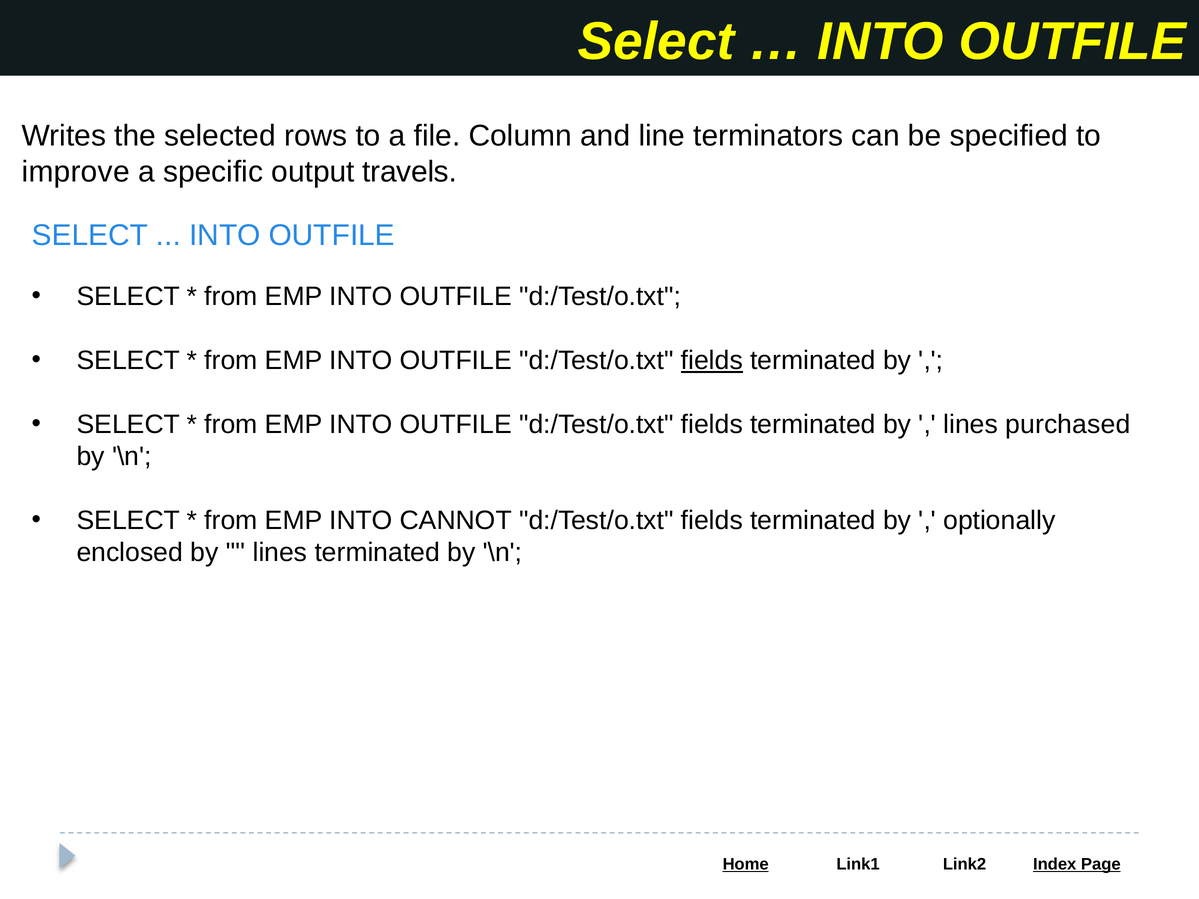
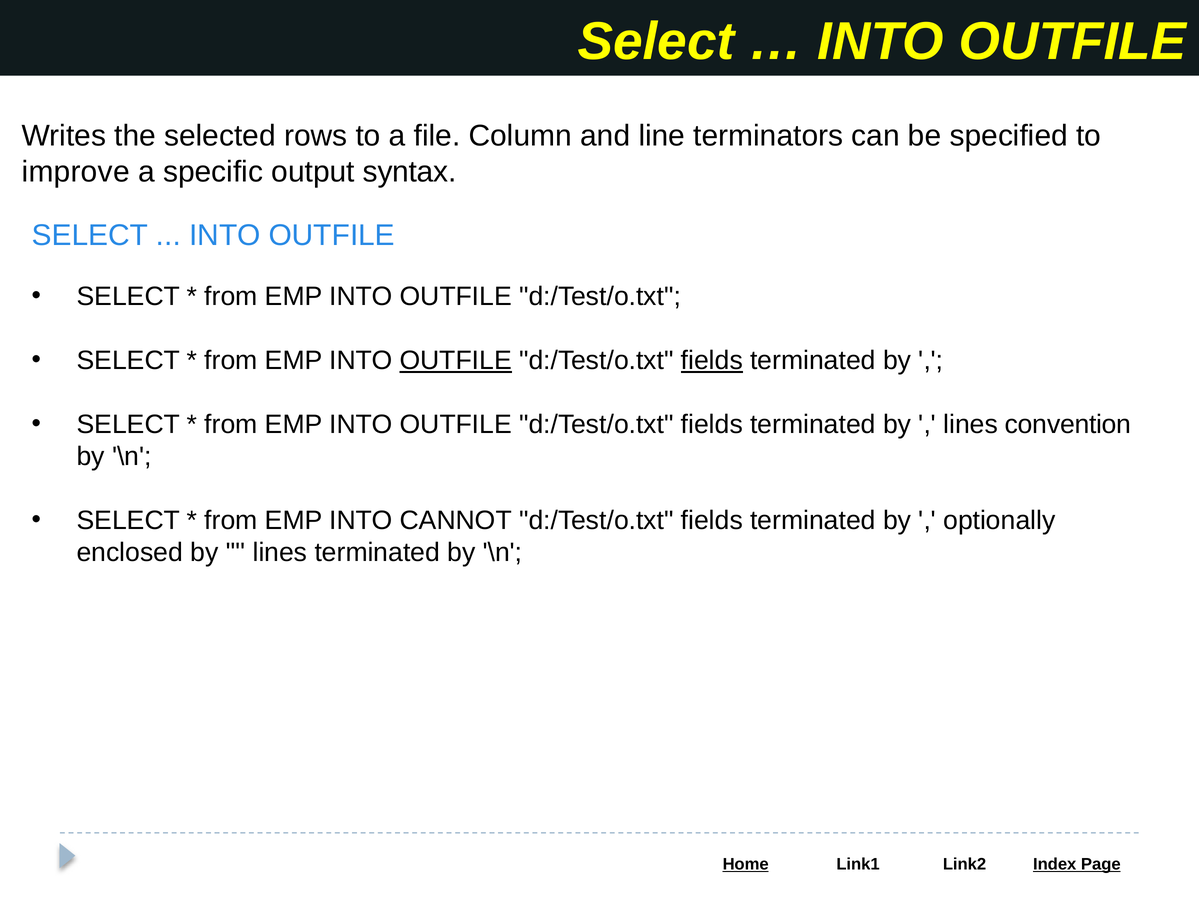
travels: travels -> syntax (410, 172)
OUTFILE underline: none -> present (456, 361)
purchased: purchased -> convention (1068, 425)
